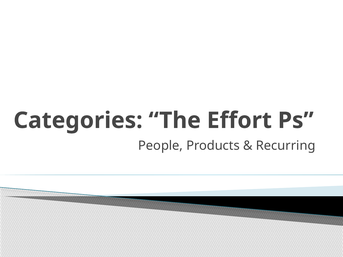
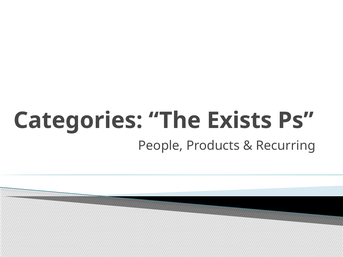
Effort: Effort -> Exists (239, 121)
